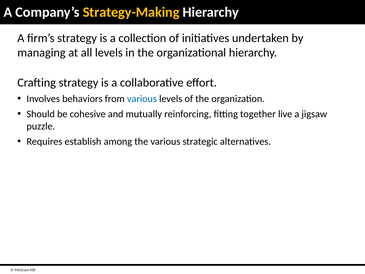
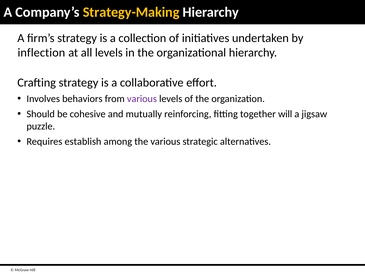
managing: managing -> inflection (41, 53)
various colour: blue -> purple (142, 99)
live: live -> will (285, 114)
